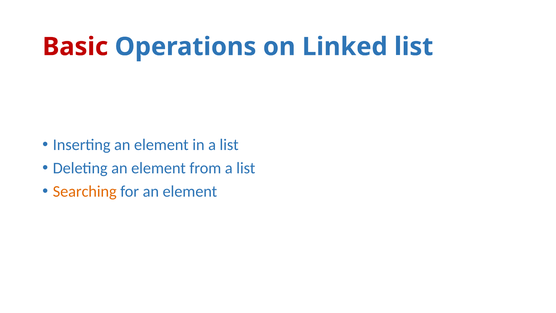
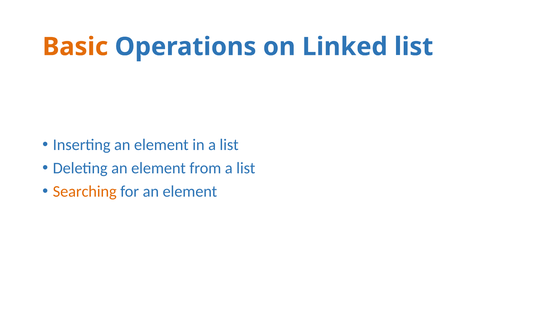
Basic colour: red -> orange (75, 47)
